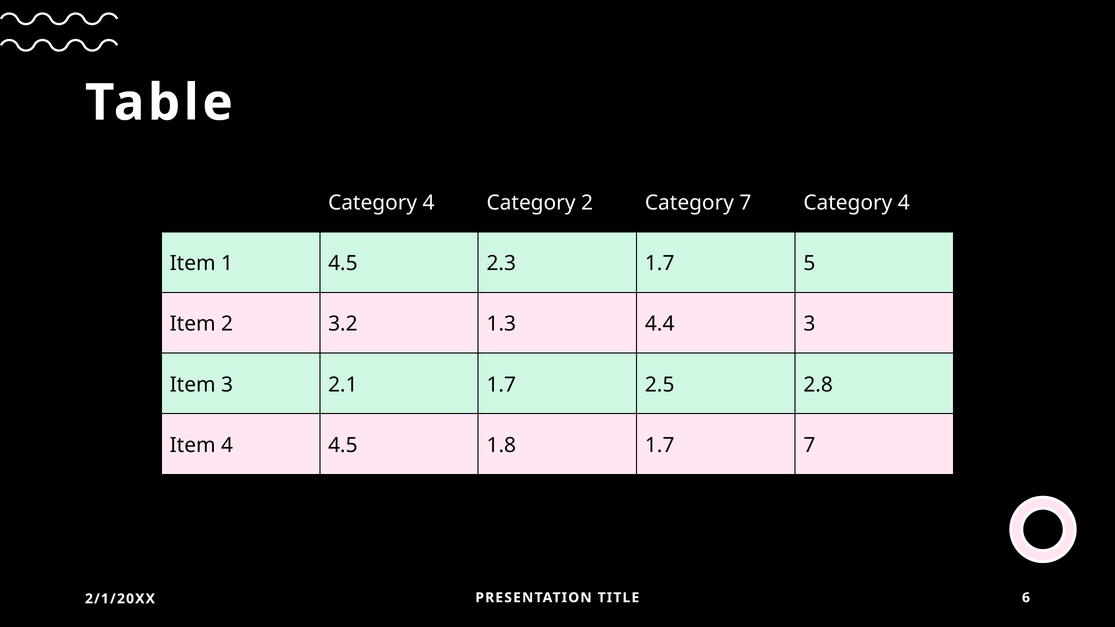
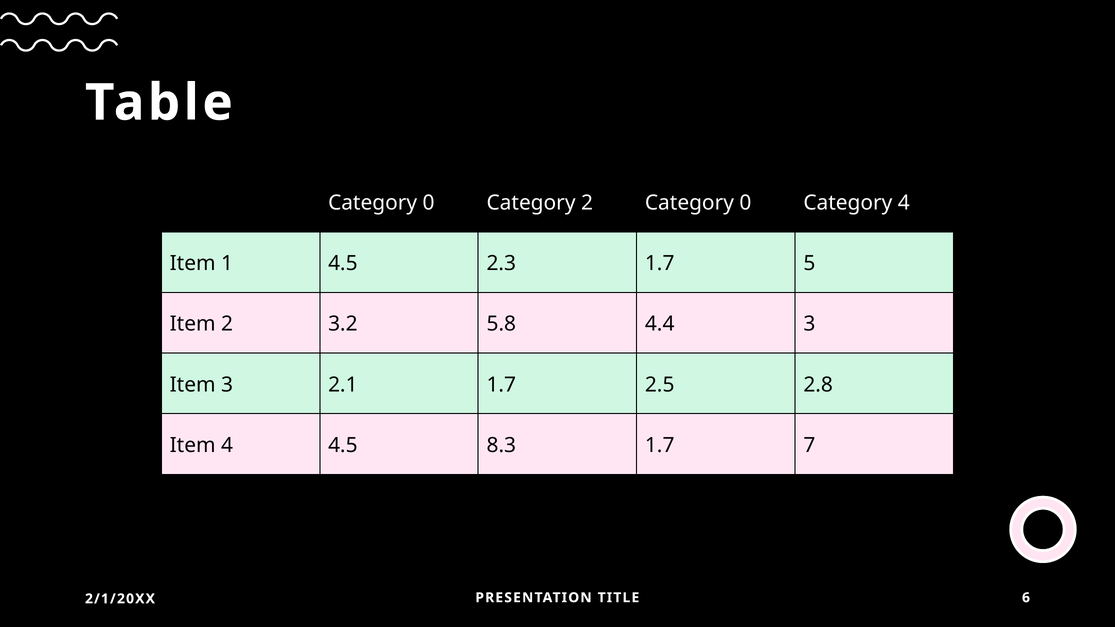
4: 4 -> 0 (429, 203)
2 Category 7: 7 -> 0 (745, 203)
1.3: 1.3 -> 5.8 (501, 324)
1.8: 1.8 -> 8.3 (501, 445)
